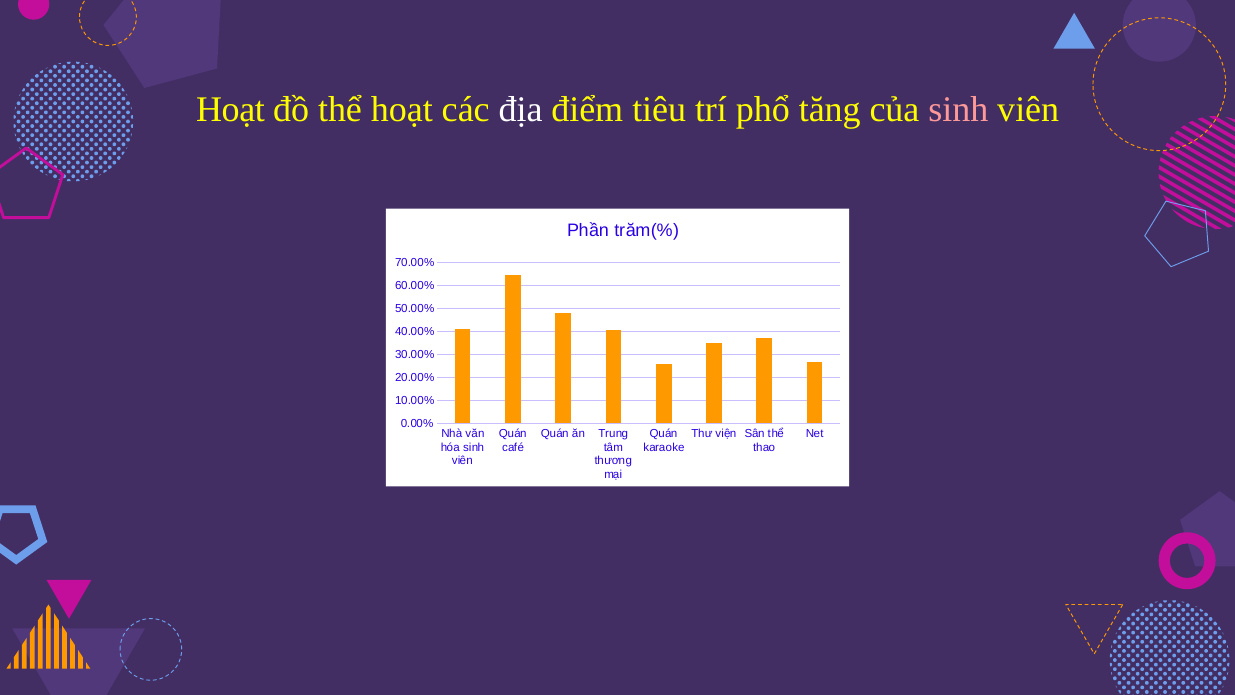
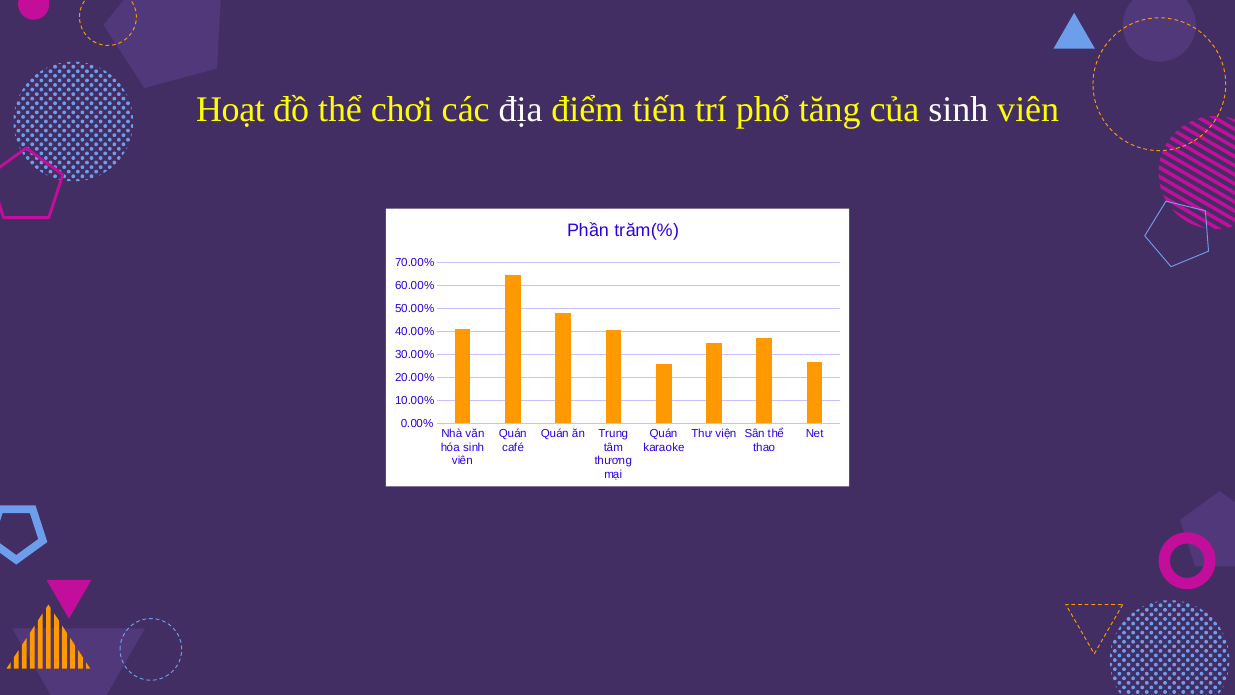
thể hoạt: hoạt -> chơi (402, 110)
tiêu: tiêu -> tiến (659, 110)
sinh colour: pink -> white (958, 110)
